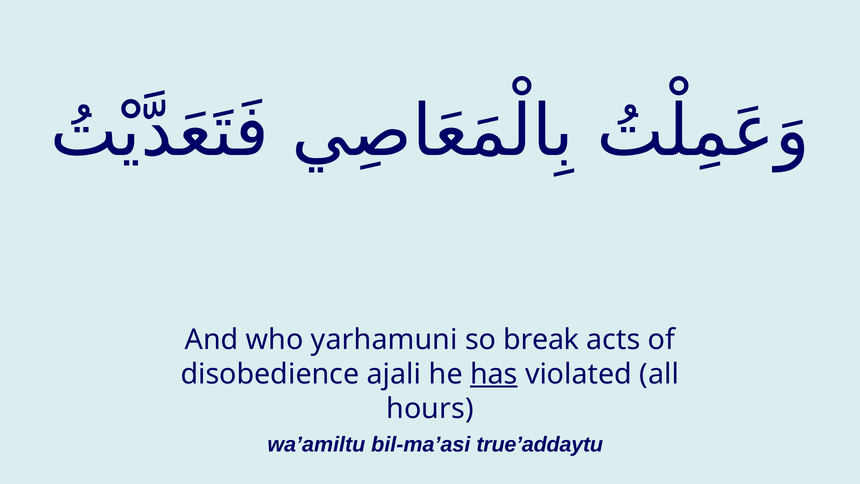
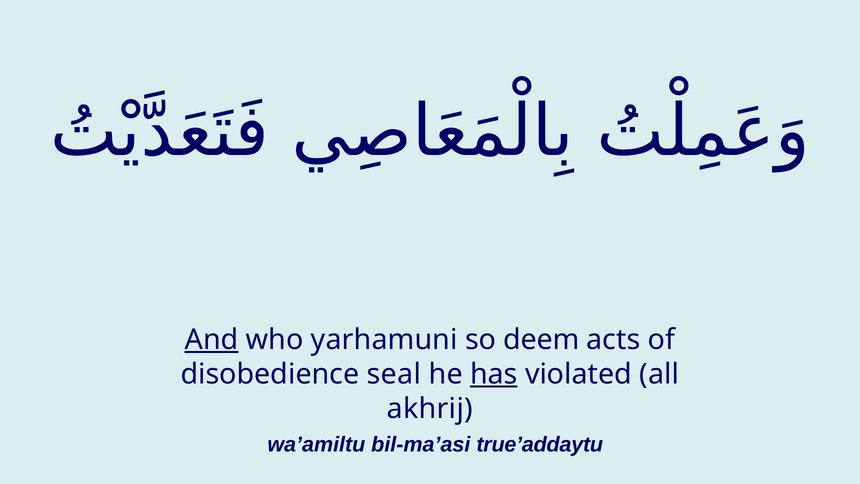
And underline: none -> present (212, 340)
break: break -> deem (541, 340)
ajali: ajali -> seal (394, 374)
hours: hours -> akhrij (430, 408)
